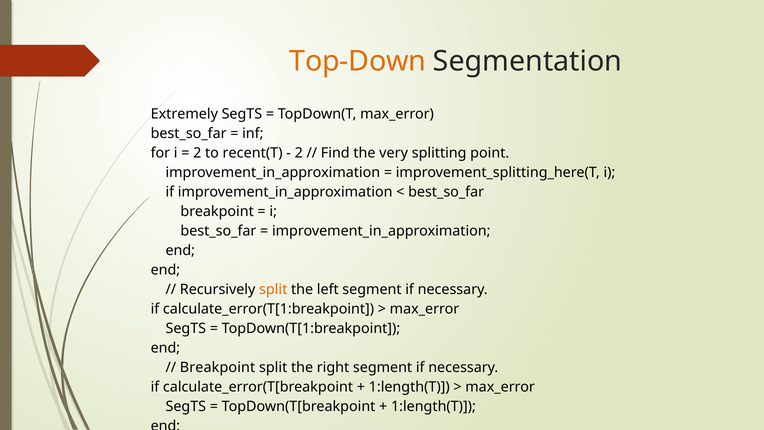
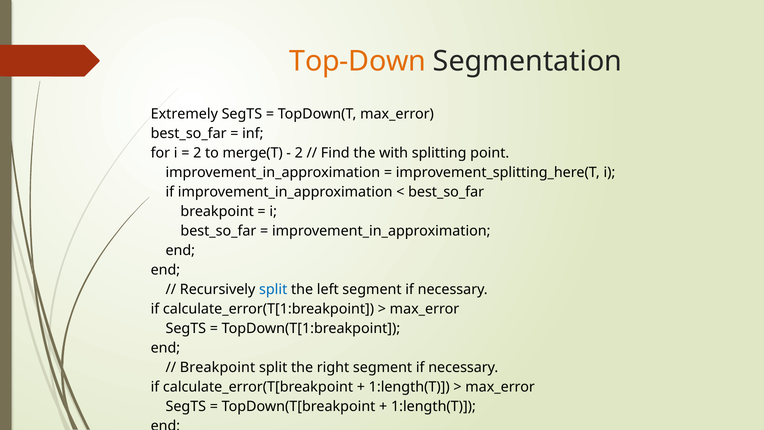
recent(T: recent(T -> merge(T (253, 153)
very: very -> with (394, 153)
split colour: orange -> blue (273, 290)
